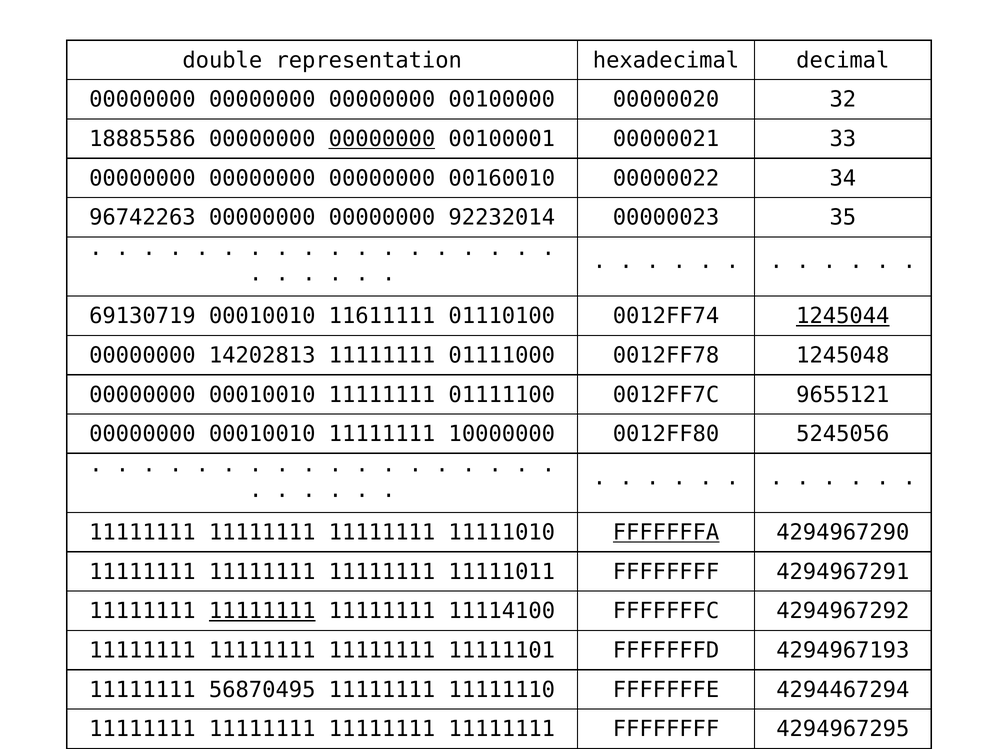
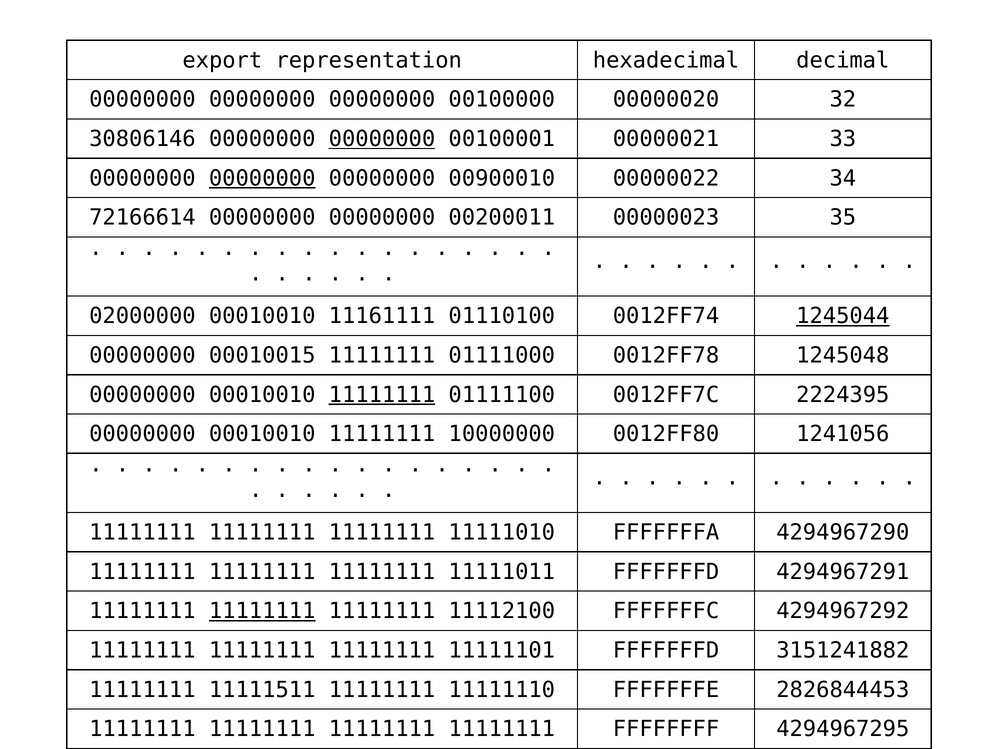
double: double -> export (222, 60)
18885586: 18885586 -> 30806146 (142, 139)
00000000 underline: none -> present (262, 178)
00160010: 00160010 -> 00900010 (502, 178)
96742263: 96742263 -> 72166614 (142, 217)
92232014: 92232014 -> 00200011 (502, 217)
69130719: 69130719 -> 02000000 (142, 316)
11611111: 11611111 -> 11161111 (382, 316)
14202813: 14202813 -> 00010015 (262, 355)
11111111 underline: none -> present (382, 394)
9655121: 9655121 -> 2224395 (843, 394)
5245056: 5245056 -> 1241056 (843, 434)
FFFFFFFA underline: present -> none (666, 532)
11111011 FFFFFFFF: FFFFFFFF -> FFFFFFFD (666, 571)
11114100: 11114100 -> 11112100 (502, 611)
4294967193: 4294967193 -> 3151241882 (843, 650)
56870495: 56870495 -> 11111511 (262, 689)
4294467294: 4294467294 -> 2826844453 (843, 689)
